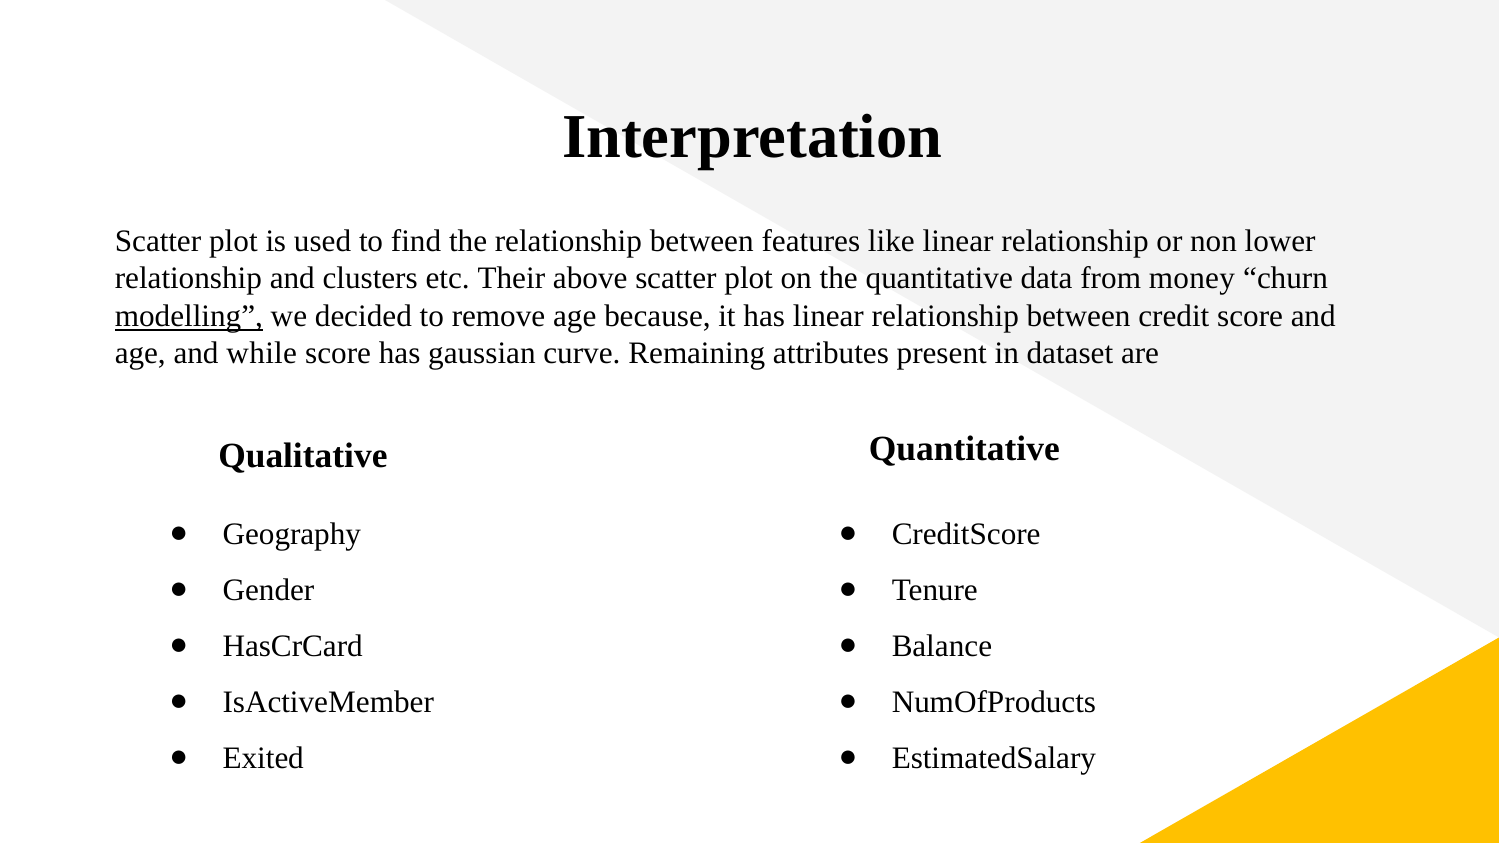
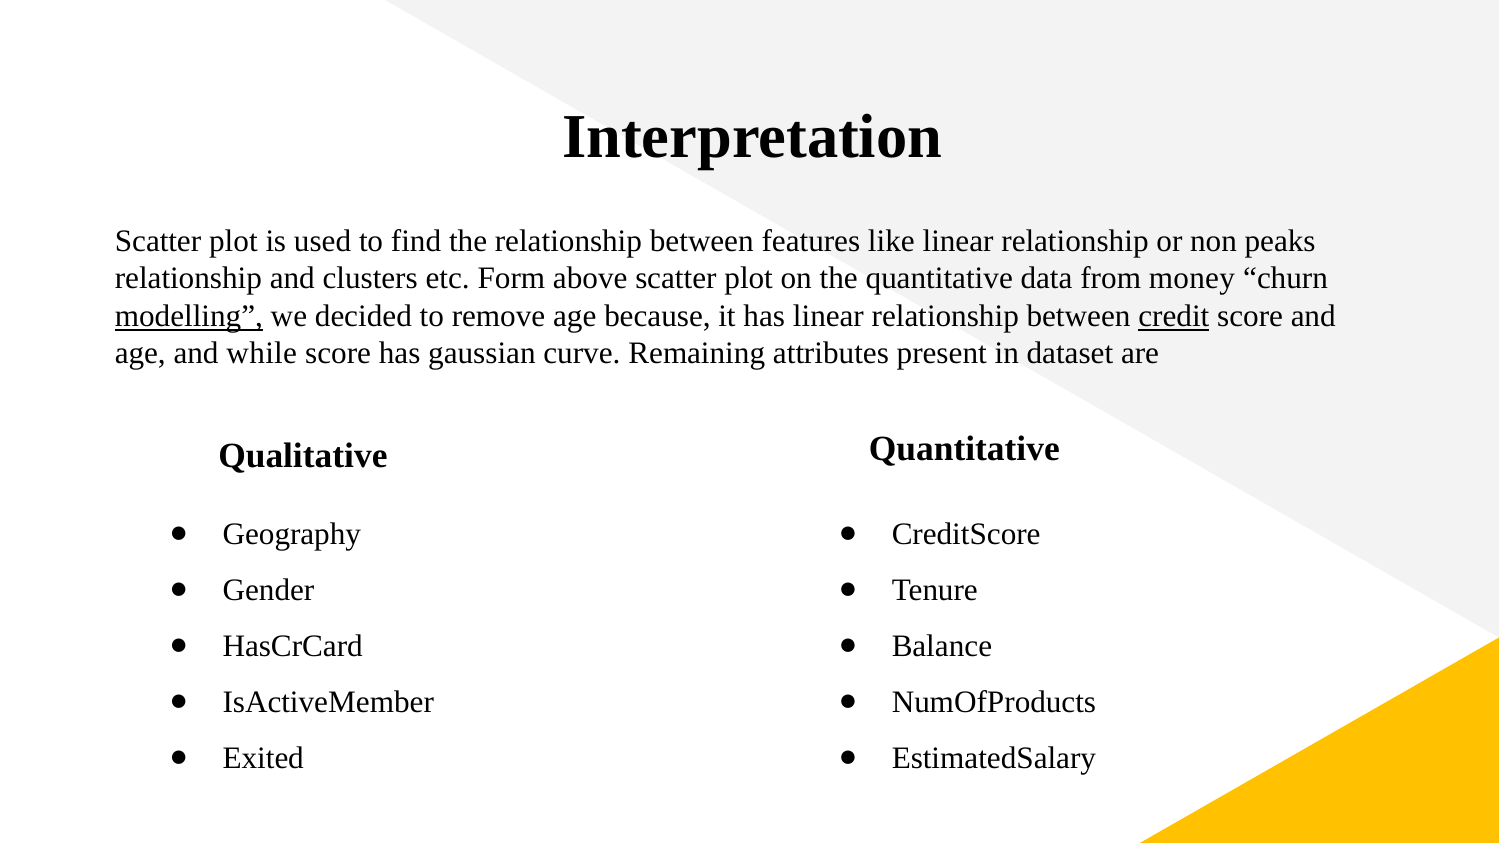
lower: lower -> peaks (1280, 241)
Their: Their -> Form (511, 279)
credit underline: none -> present (1174, 316)
